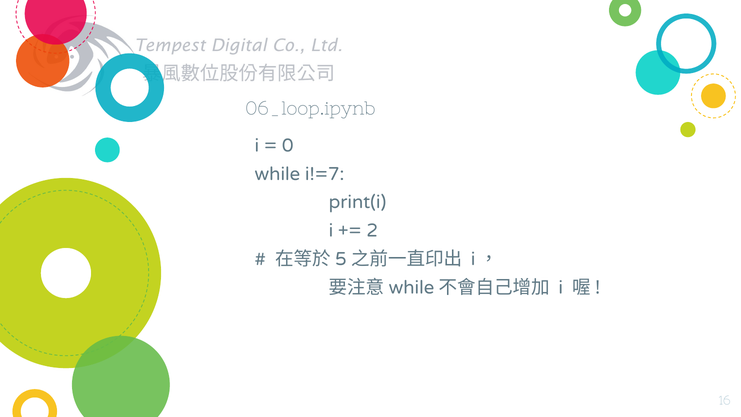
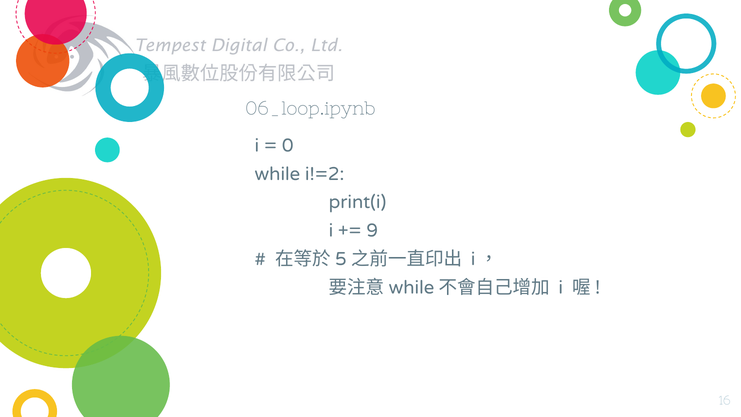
i!=7: i!=7 -> i!=2 (325, 174)
2: 2 -> 9 (372, 231)
